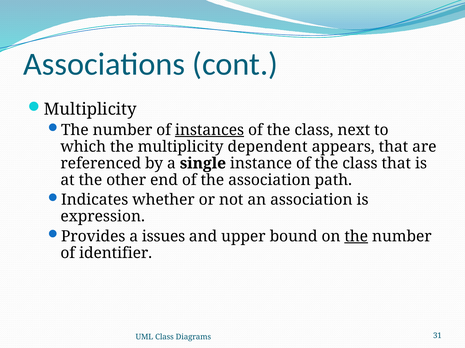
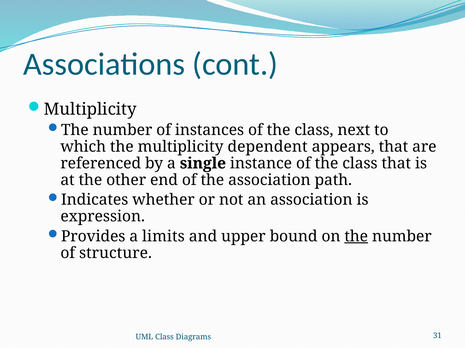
instances underline: present -> none (210, 130)
issues: issues -> limits (163, 237)
identifier: identifier -> structure (116, 254)
